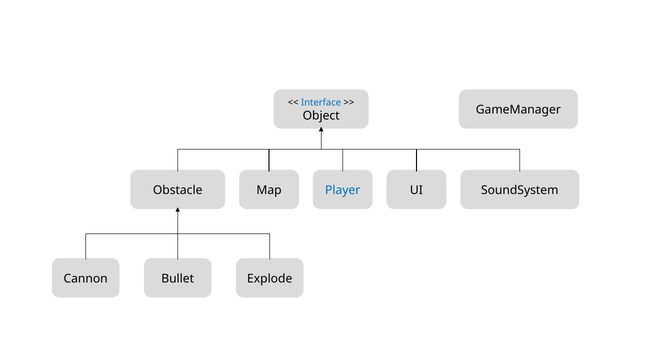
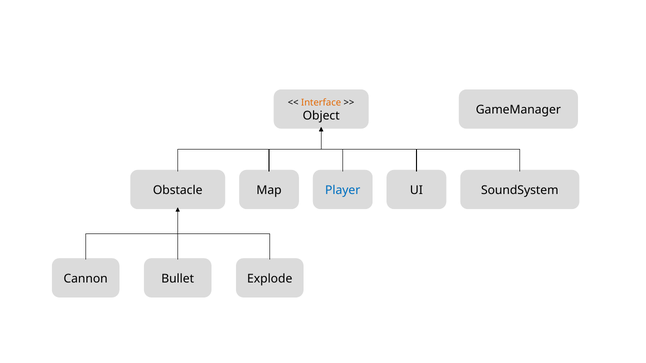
Interface colour: blue -> orange (321, 103)
